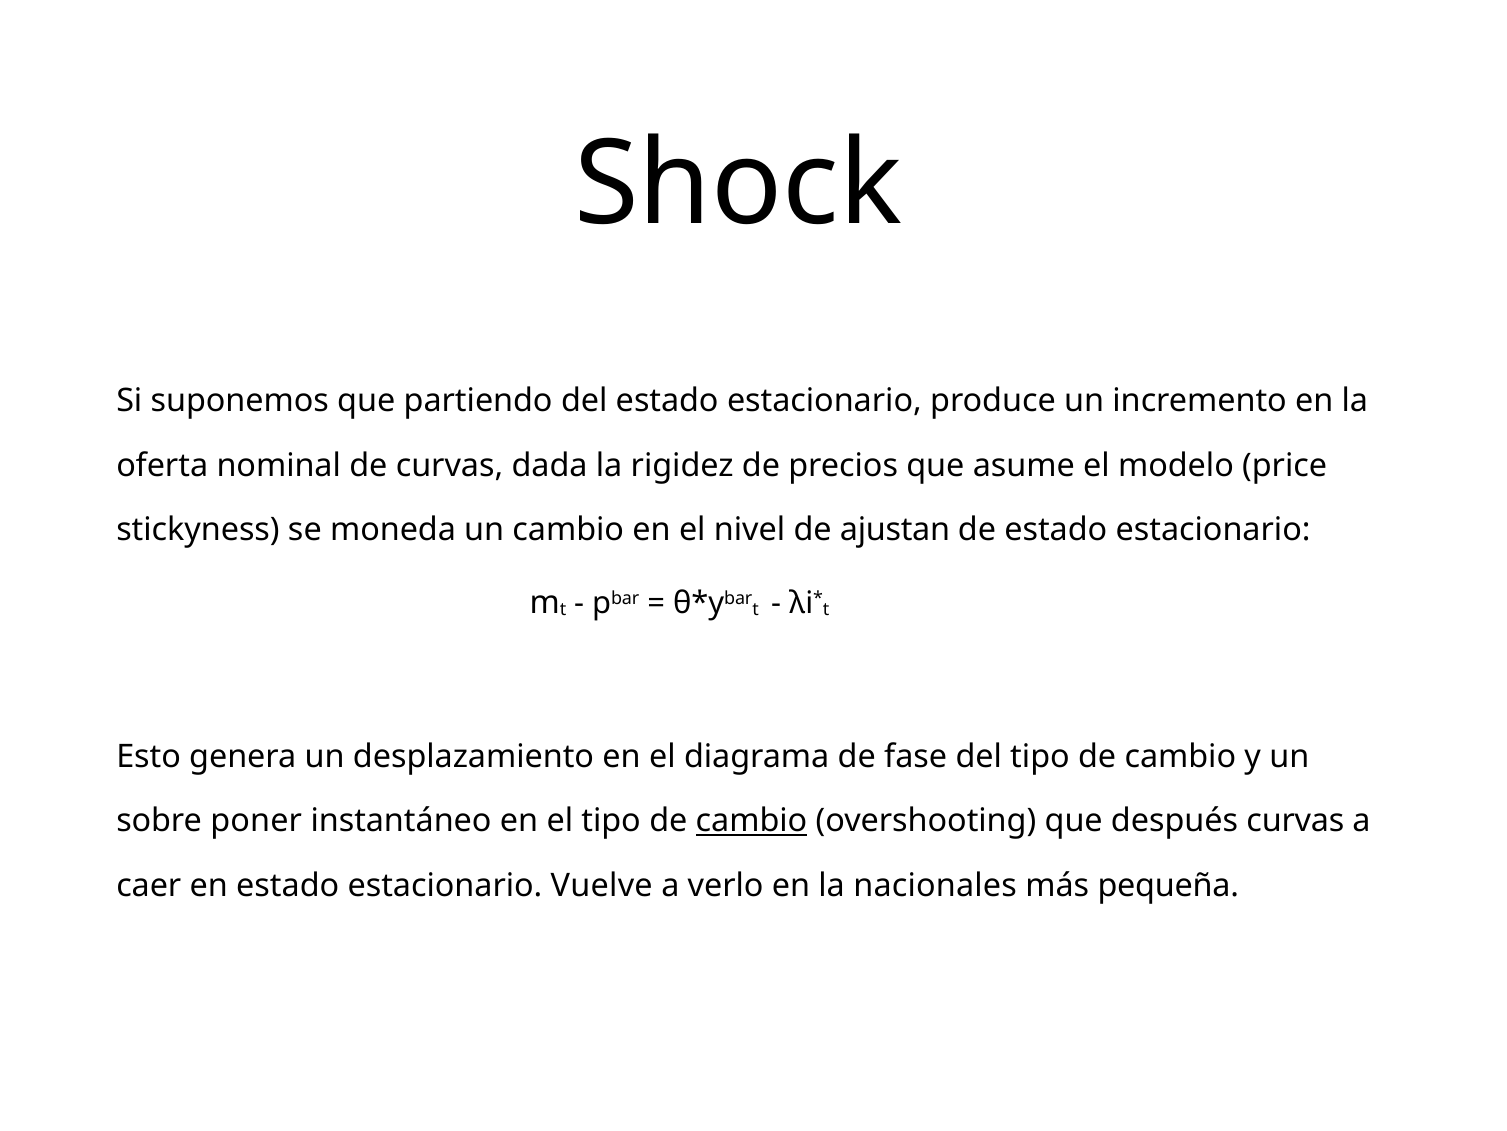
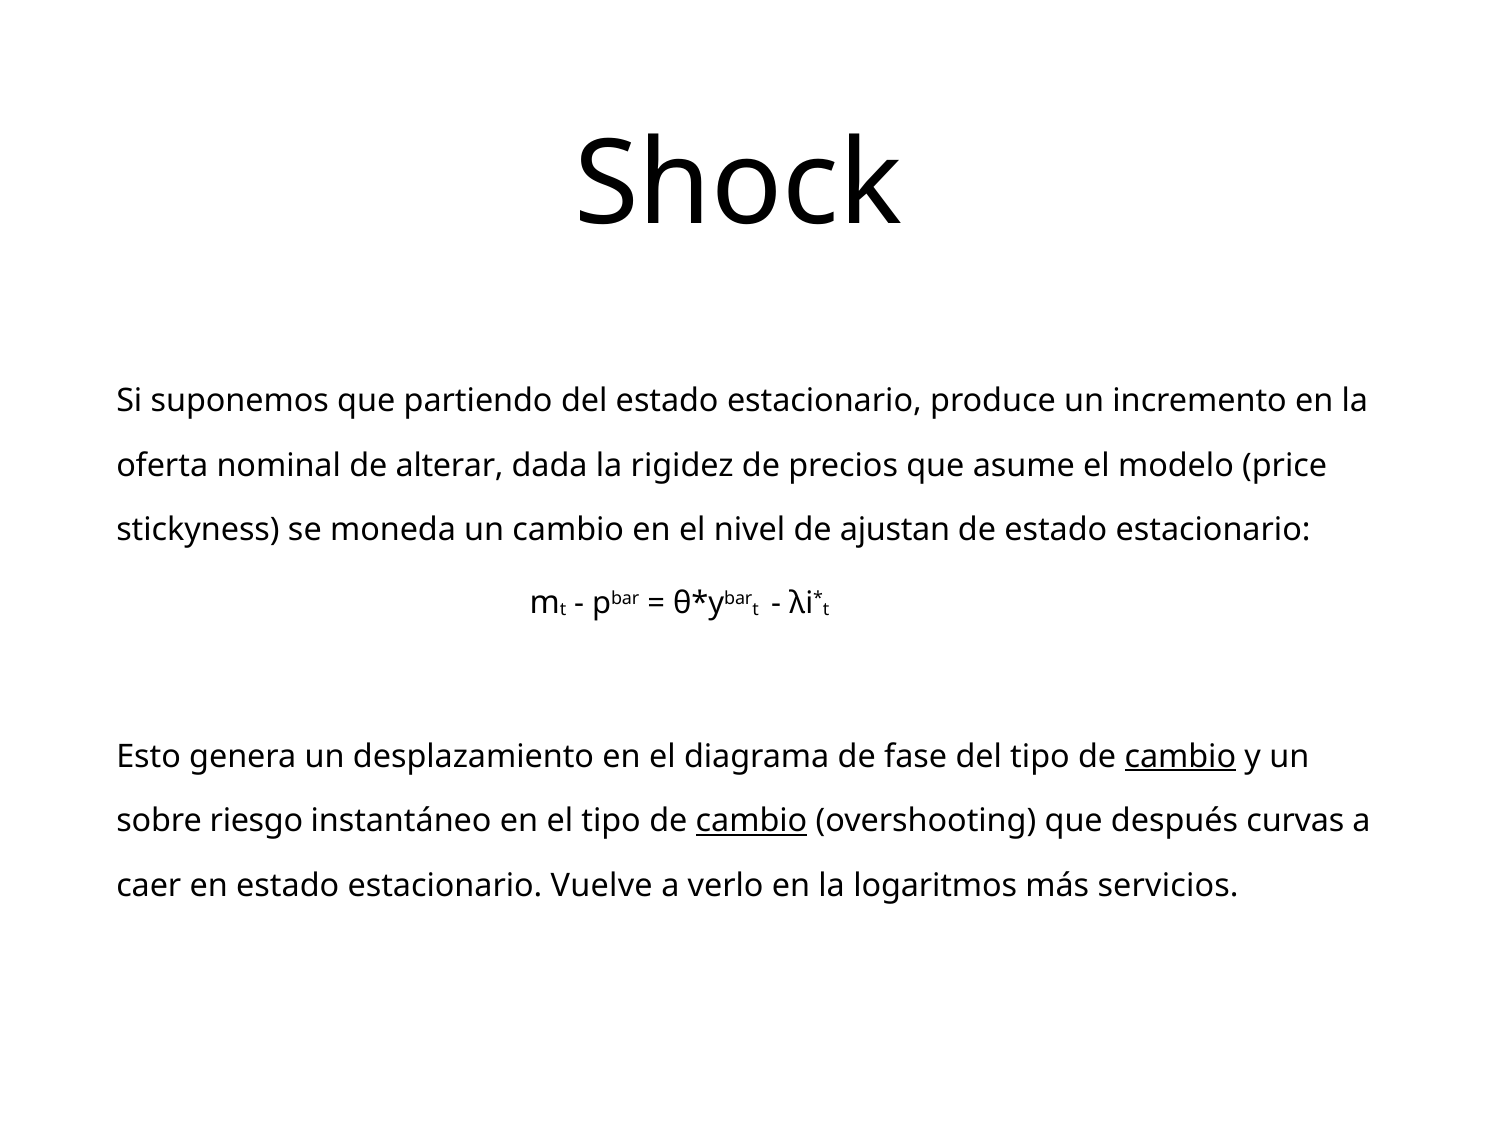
de curvas: curvas -> alterar (450, 465)
cambio underline: none -> present (1180, 756)
poner: poner -> riesgo (256, 821)
nacionales: nacionales -> logaritmos (935, 885)
pequeña: pequeña -> servicios (1168, 885)
